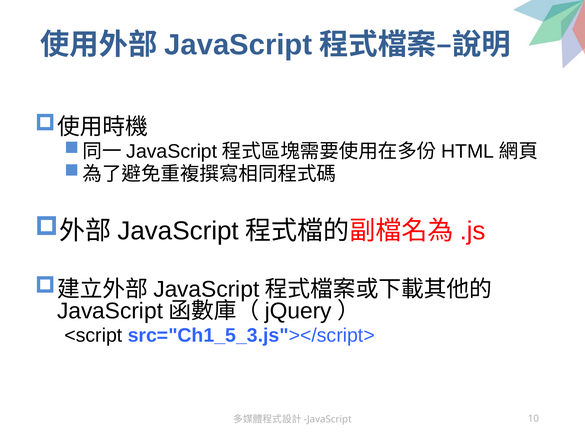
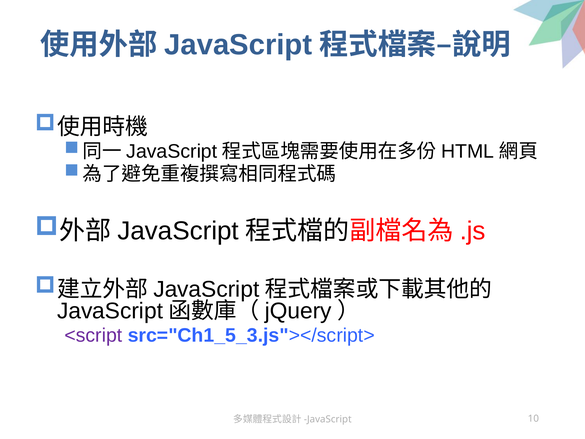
<script colour: black -> purple (93, 335)
